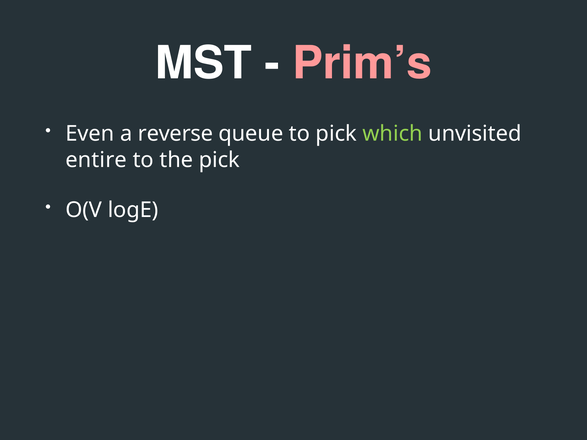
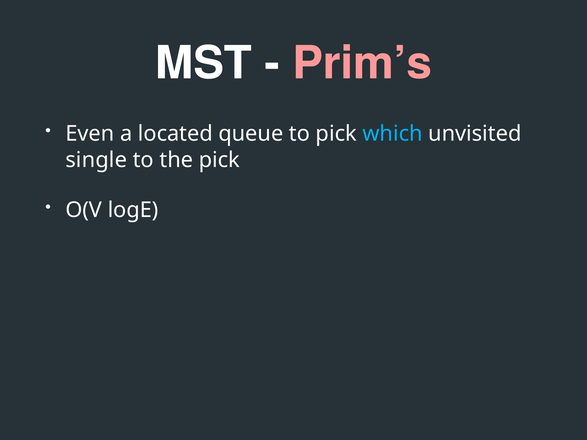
reverse: reverse -> located (175, 134)
which colour: light green -> light blue (393, 134)
entire: entire -> single (96, 160)
